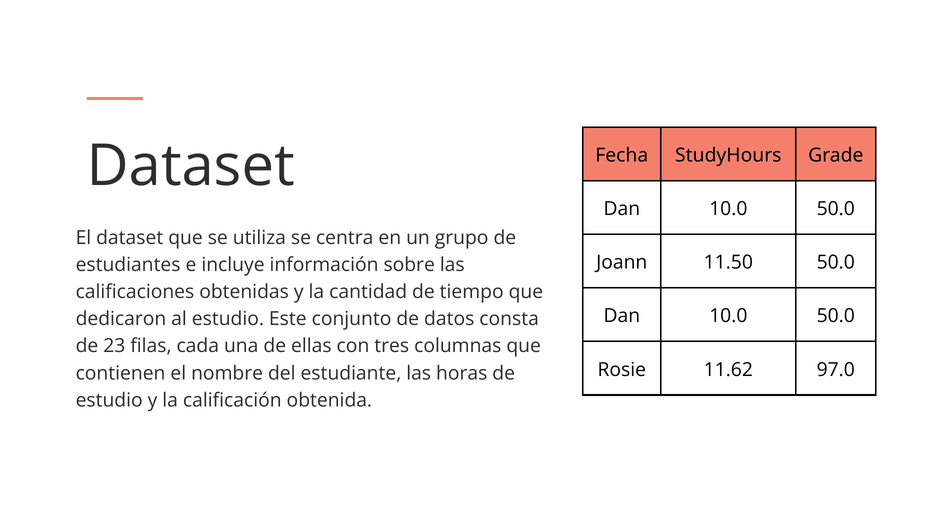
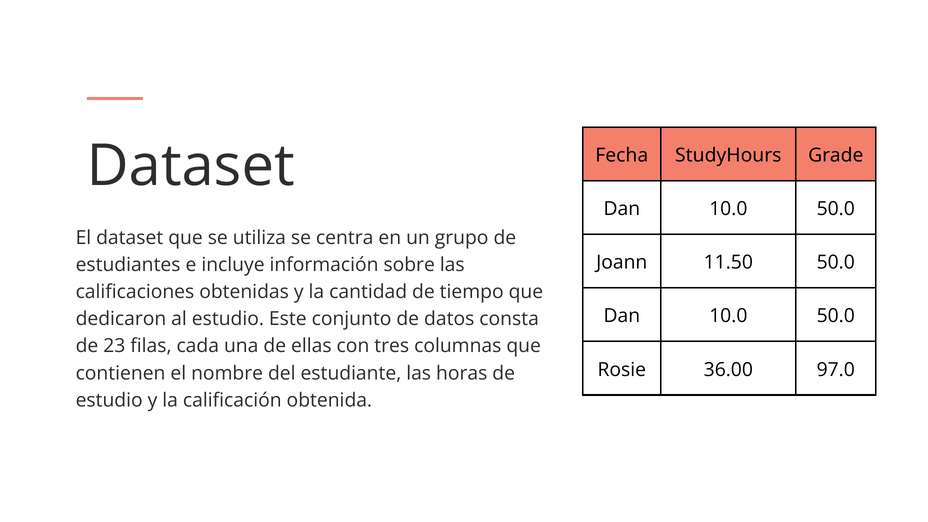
11.62: 11.62 -> 36.00 (728, 370)
